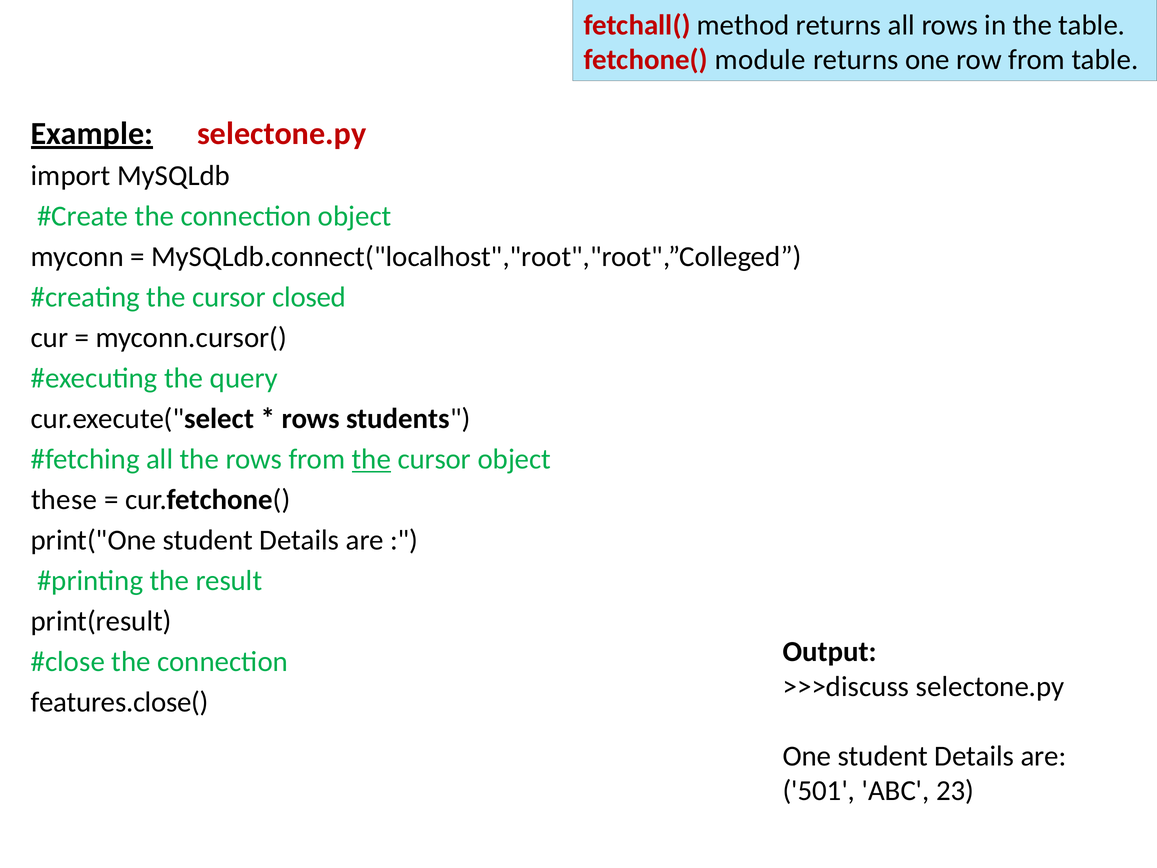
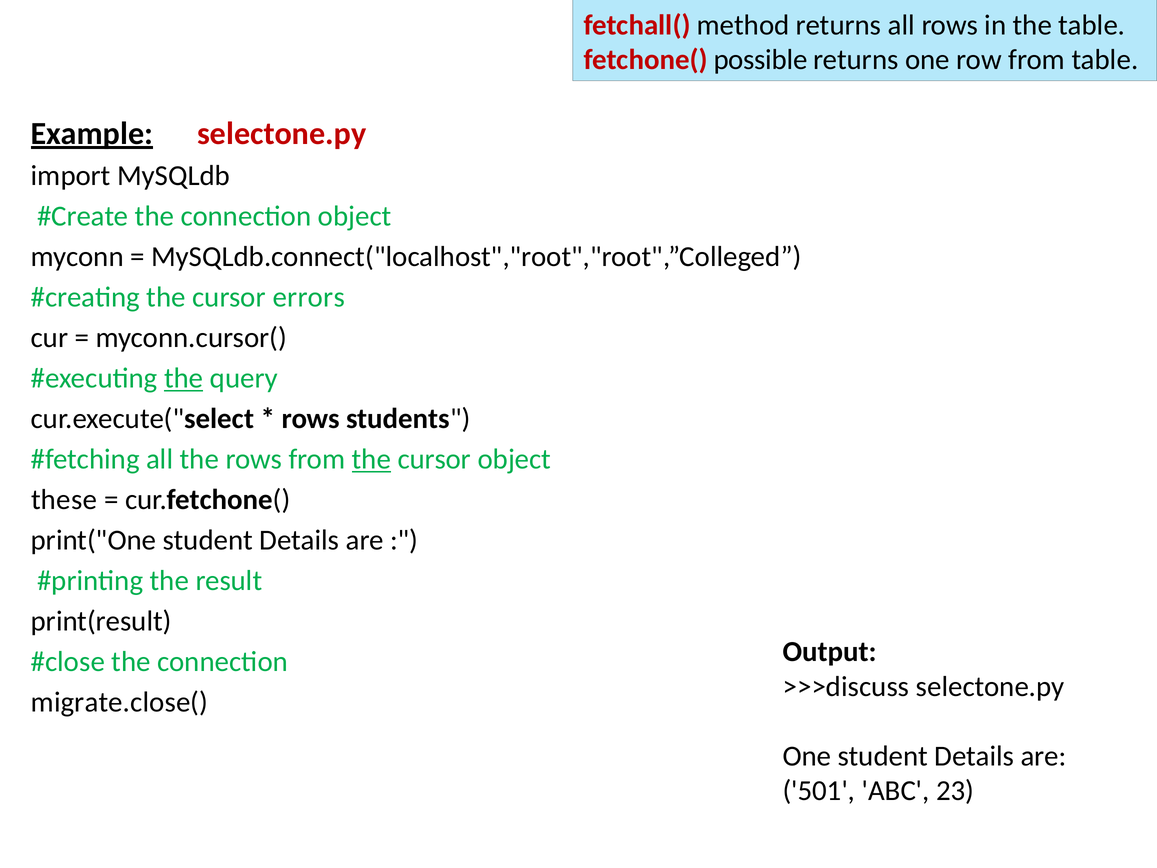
module: module -> possible (761, 60)
closed: closed -> errors (309, 297)
the underline: none -> present (184, 378)
features.close(: features.close( -> migrate.close( (119, 702)
